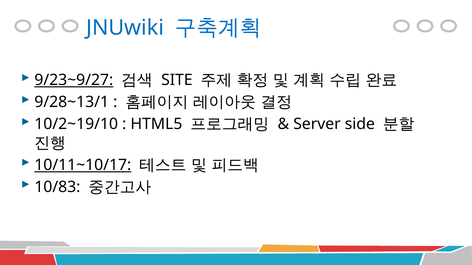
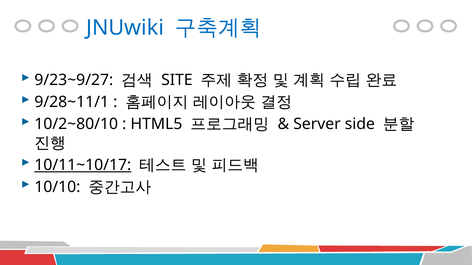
9/23~9/27 underline: present -> none (74, 80)
9/28~13/1: 9/28~13/1 -> 9/28~11/1 (72, 102)
10/2~19/10: 10/2~19/10 -> 10/2~80/10 (76, 124)
10/83: 10/83 -> 10/10 (57, 187)
